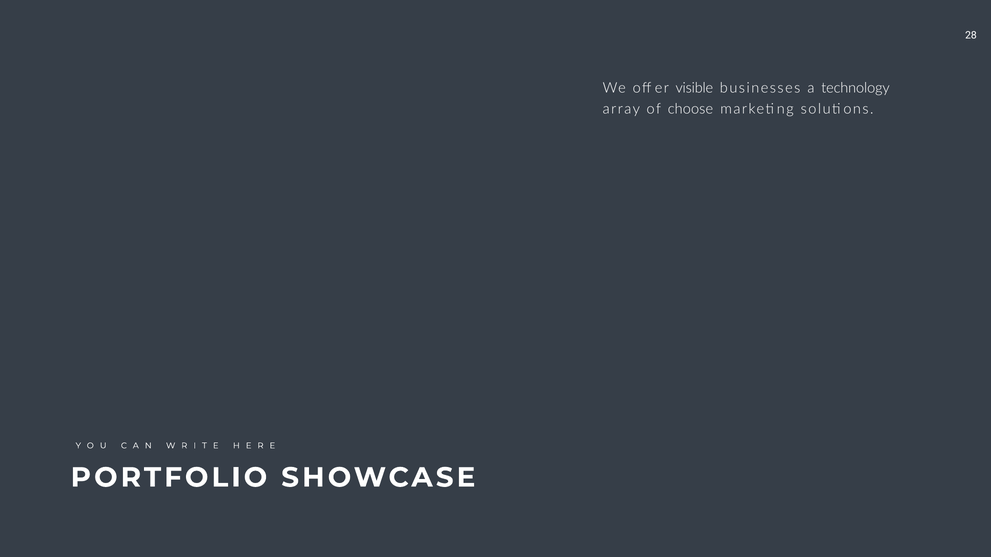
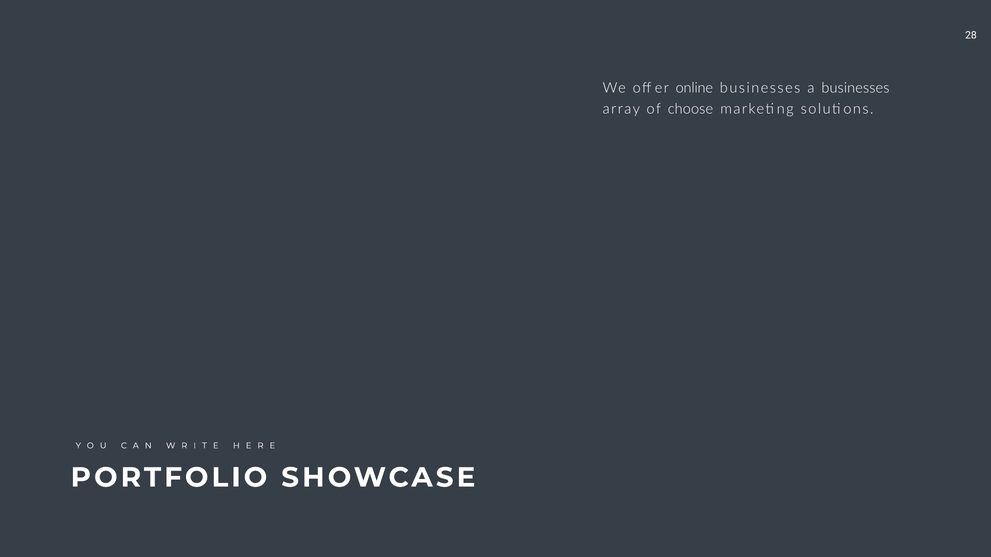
visible: visible -> online (694, 88)
a technology: technology -> businesses (855, 88)
